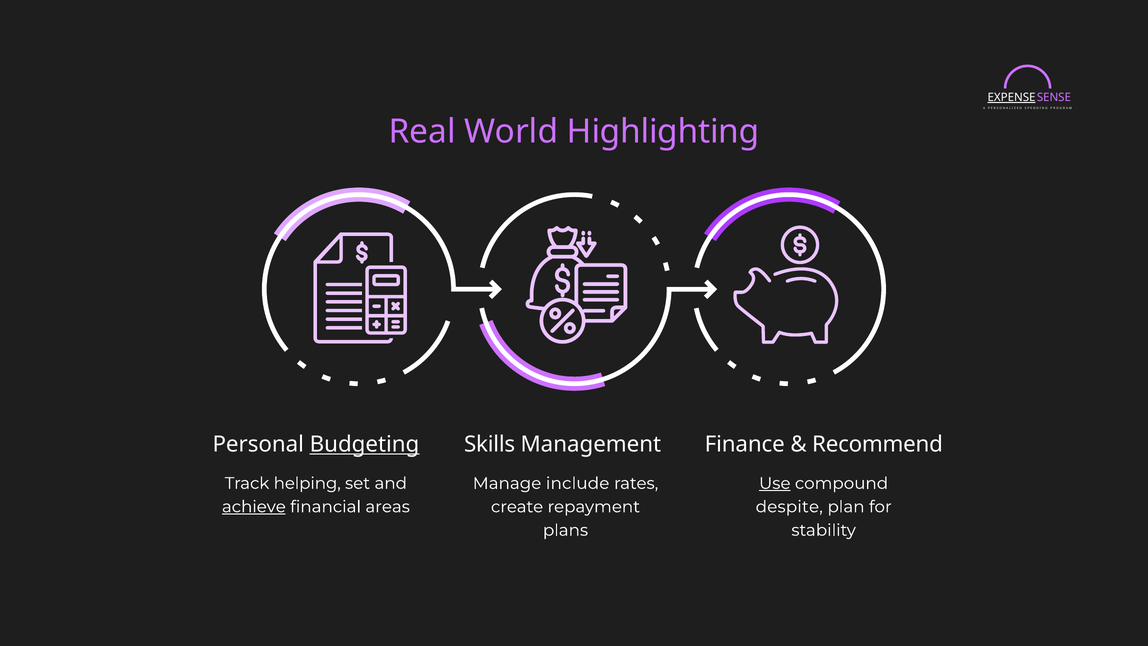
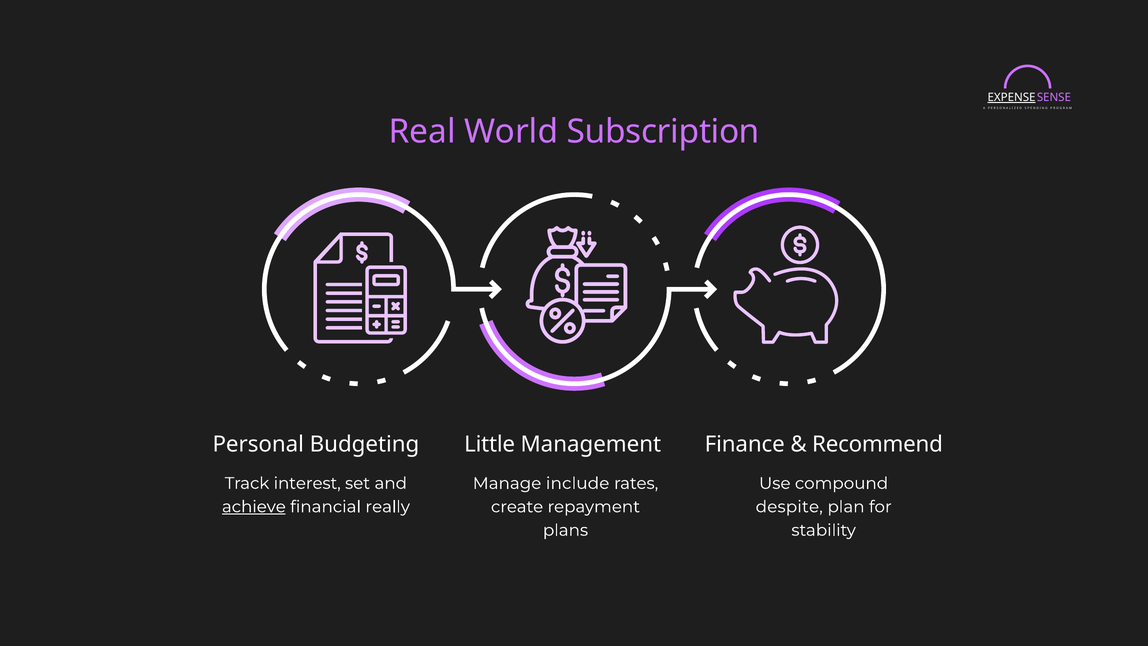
Highlighting: Highlighting -> Subscription (663, 132)
Budgeting underline: present -> none (365, 444)
Skills: Skills -> Little (490, 444)
helping: helping -> interest (307, 483)
Use underline: present -> none (775, 483)
areas: areas -> really (388, 507)
